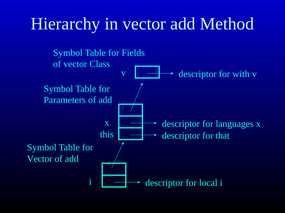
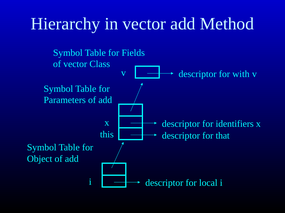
languages: languages -> identifiers (235, 124)
Vector: Vector -> Object (40, 159)
